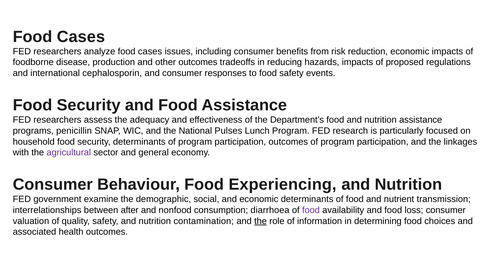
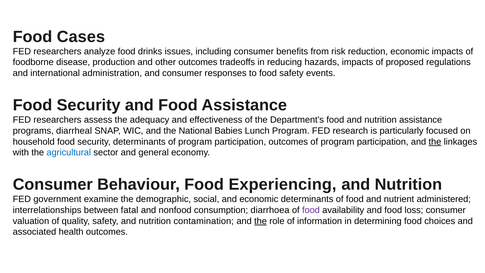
analyze food cases: cases -> drinks (150, 51)
cephalosporin: cephalosporin -> administration (112, 73)
penicillin: penicillin -> diarrheal (74, 131)
Pulses: Pulses -> Babies (228, 131)
the underline: none -> present (435, 142)
agricultural colour: purple -> blue (69, 152)
transmission: transmission -> administered (444, 199)
after: after -> fatal (130, 210)
